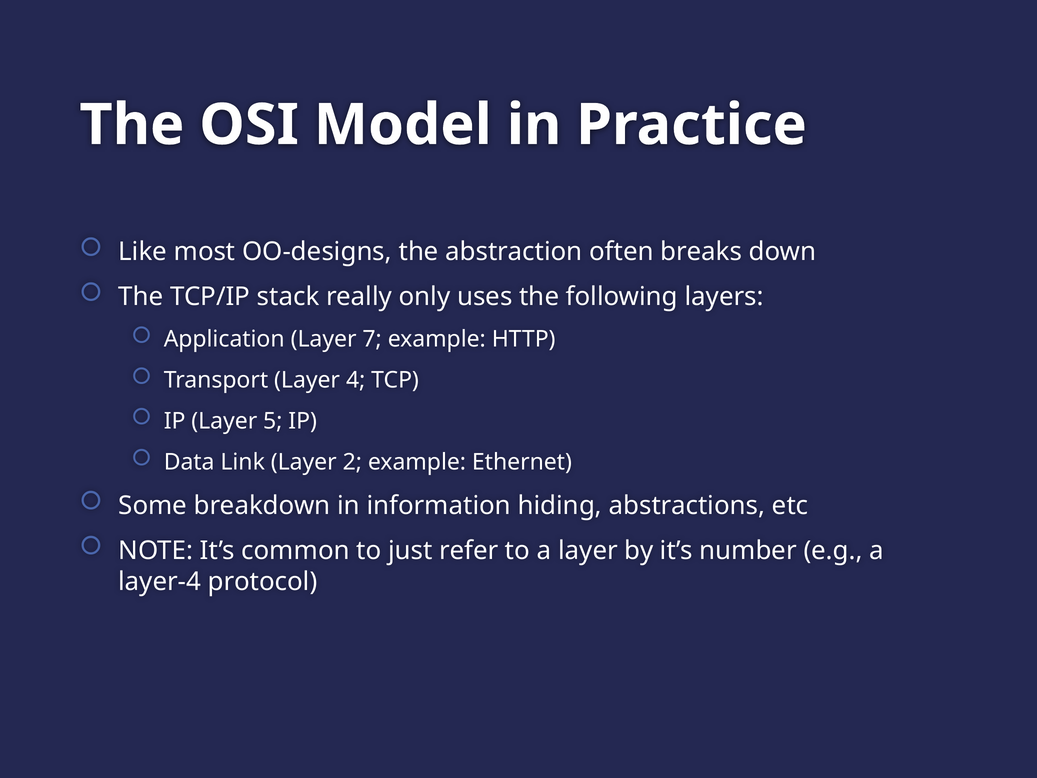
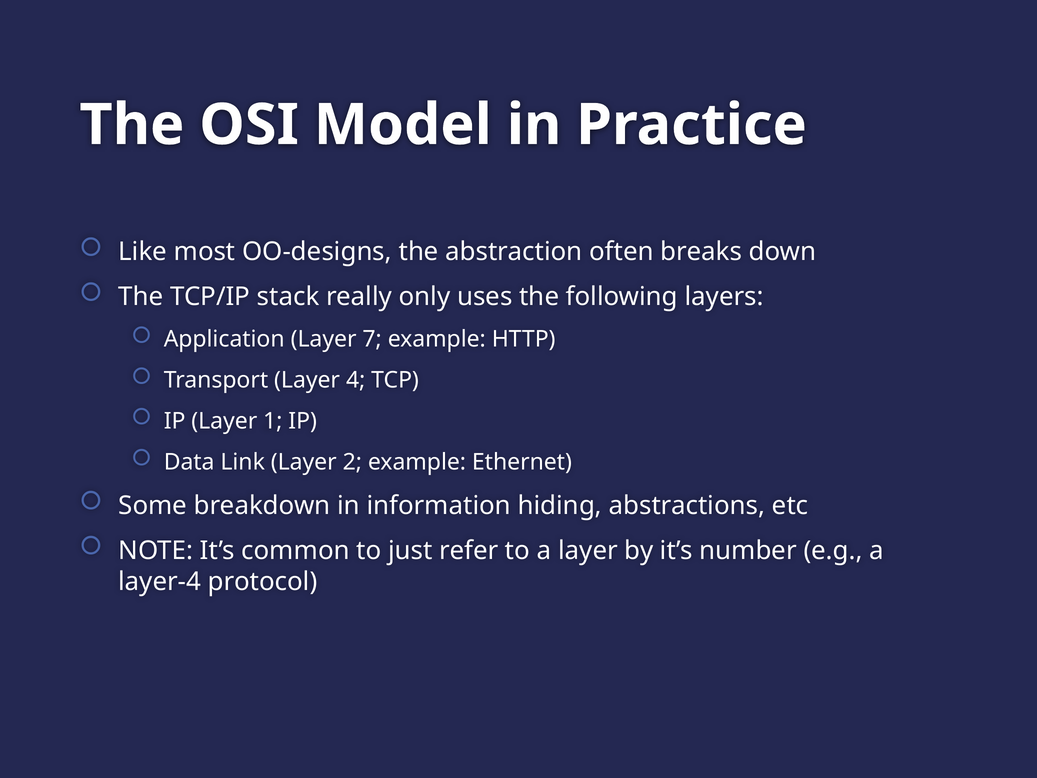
5: 5 -> 1 (273, 421)
